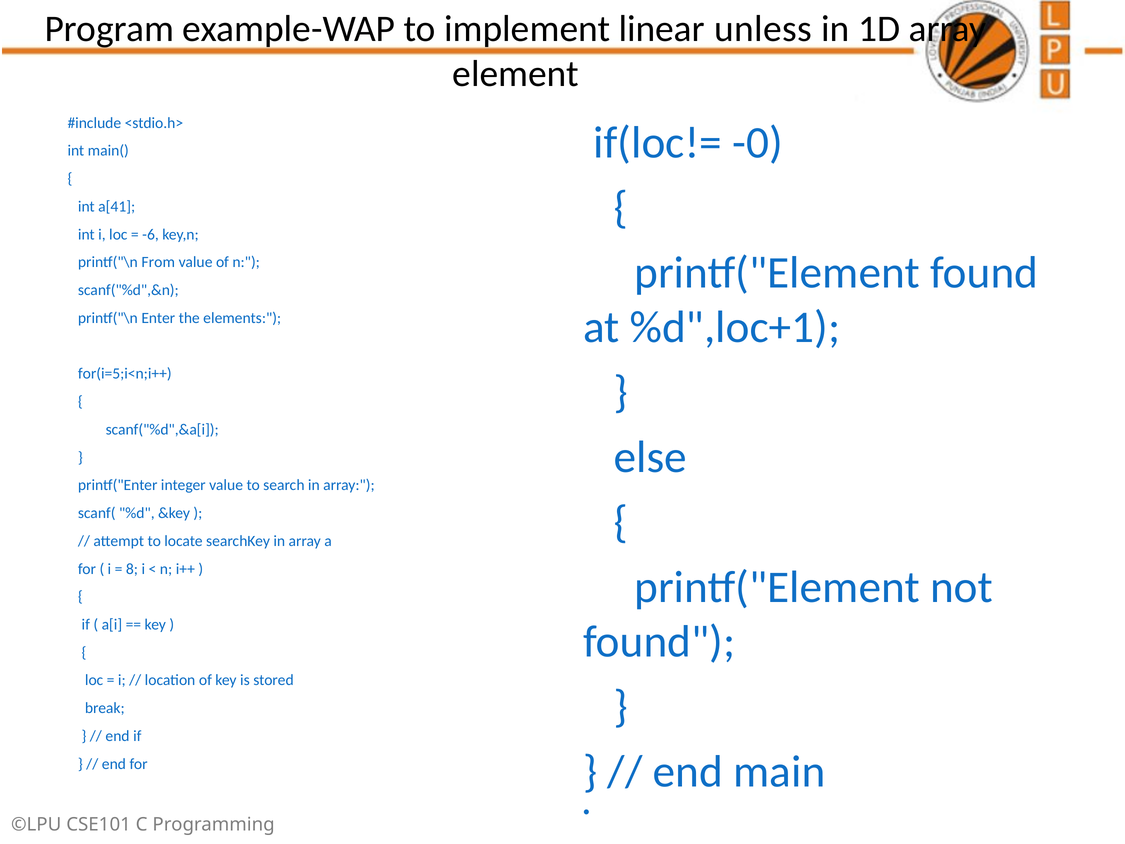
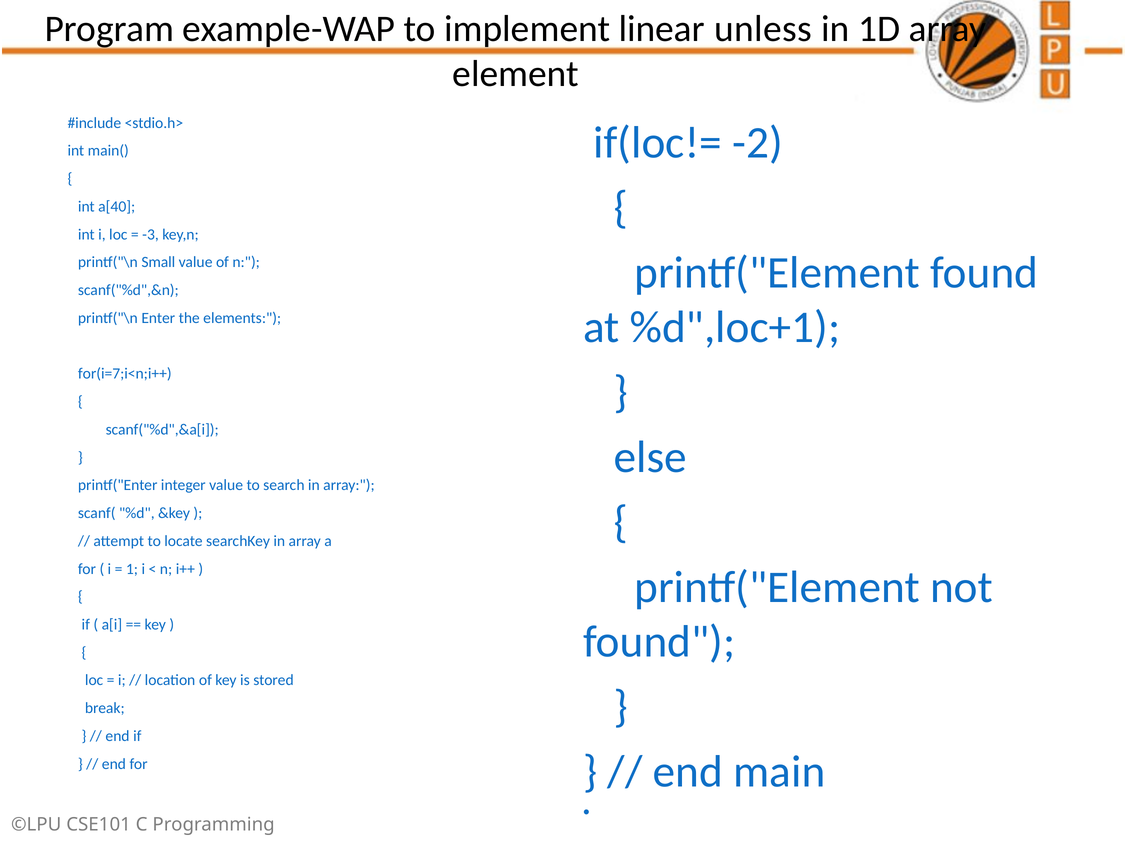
-0: -0 -> -2 (757, 143)
a[41: a[41 -> a[40 (117, 207)
-6: -6 -> -3 (151, 234)
From: From -> Small (158, 262)
for(i=5;i<n;i++: for(i=5;i<n;i++ -> for(i=7;i<n;i++ (125, 374)
8: 8 -> 1 (132, 569)
